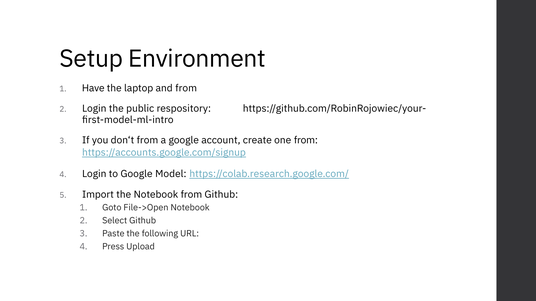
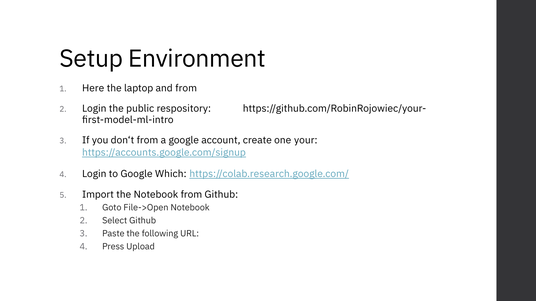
Have: Have -> Here (93, 88)
one from: from -> your (306, 141)
Model: Model -> Which (171, 174)
